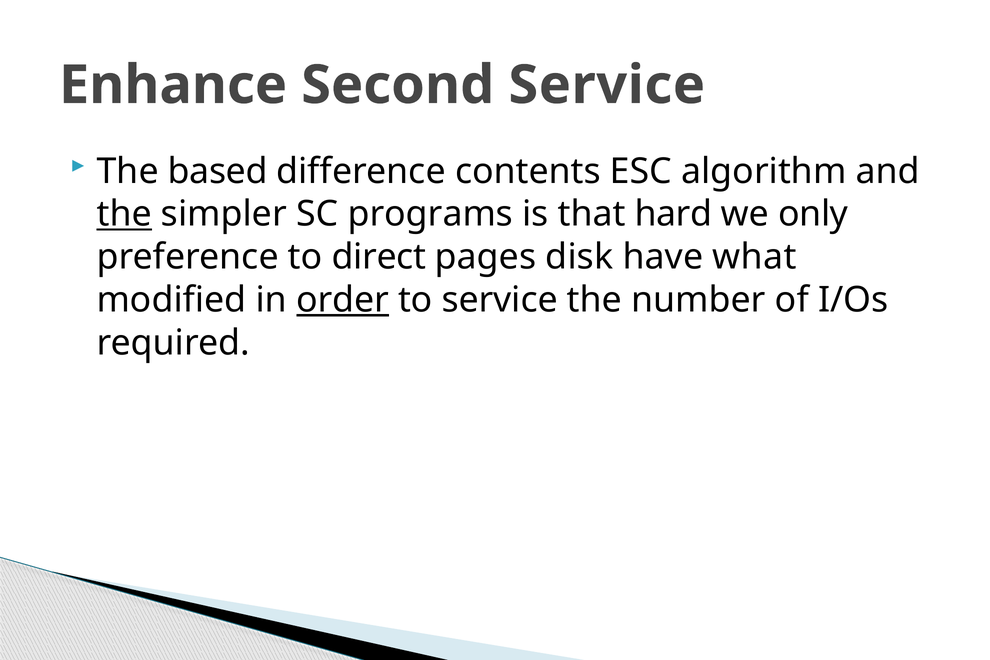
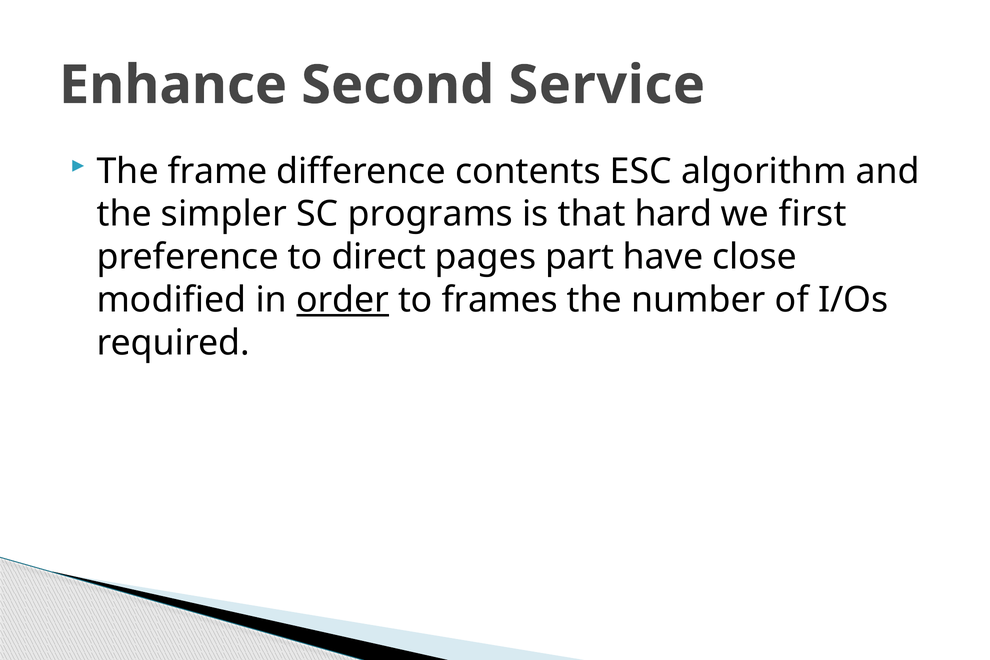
based: based -> frame (218, 171)
the underline: present -> none (124, 214)
only: only -> first (813, 214)
disk: disk -> part (580, 257)
what: what -> close (755, 257)
to service: service -> frames (500, 300)
